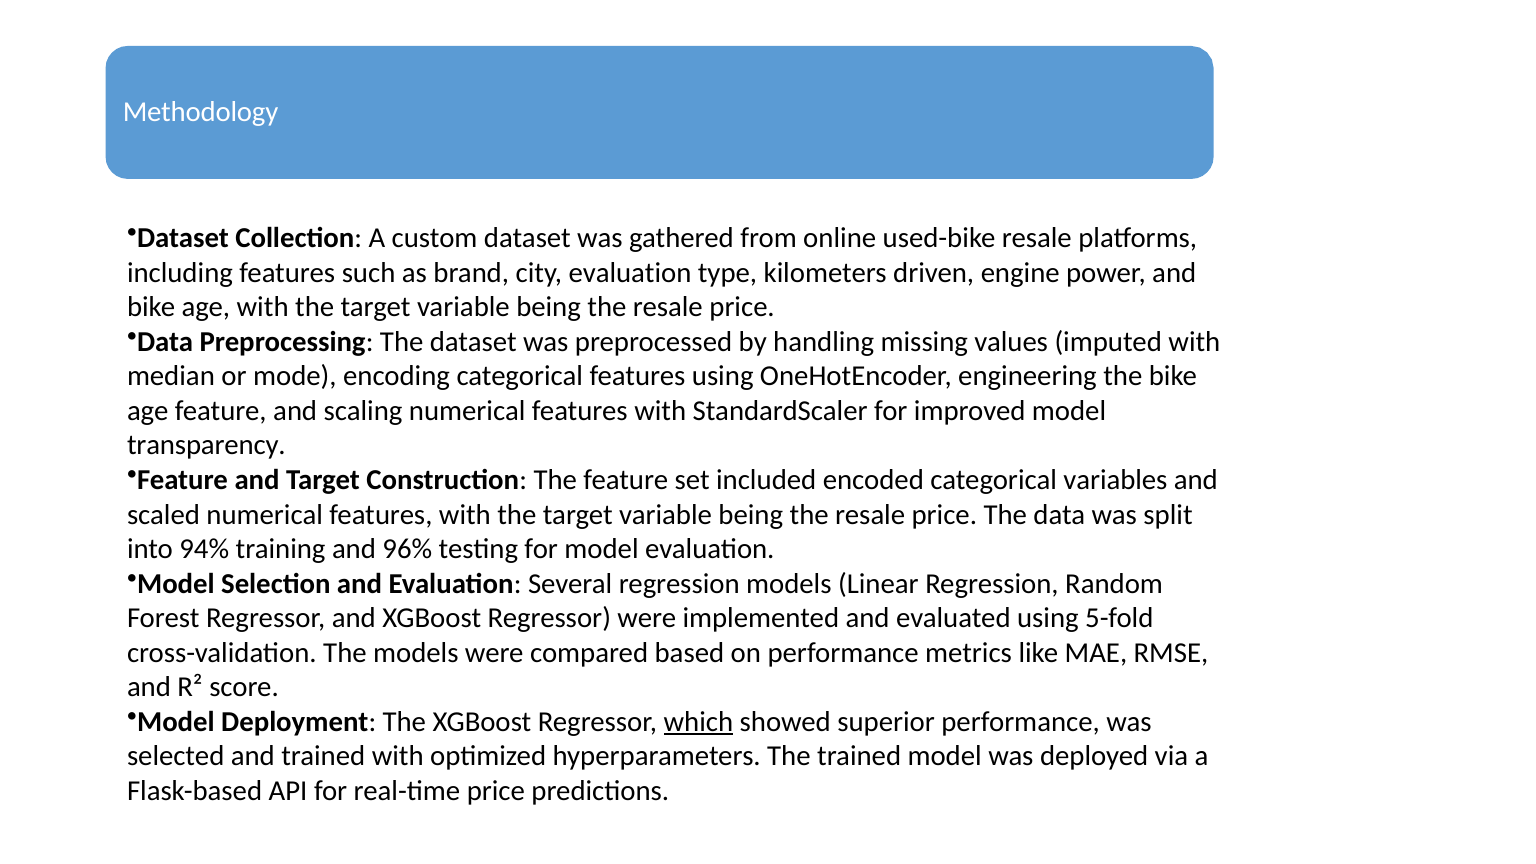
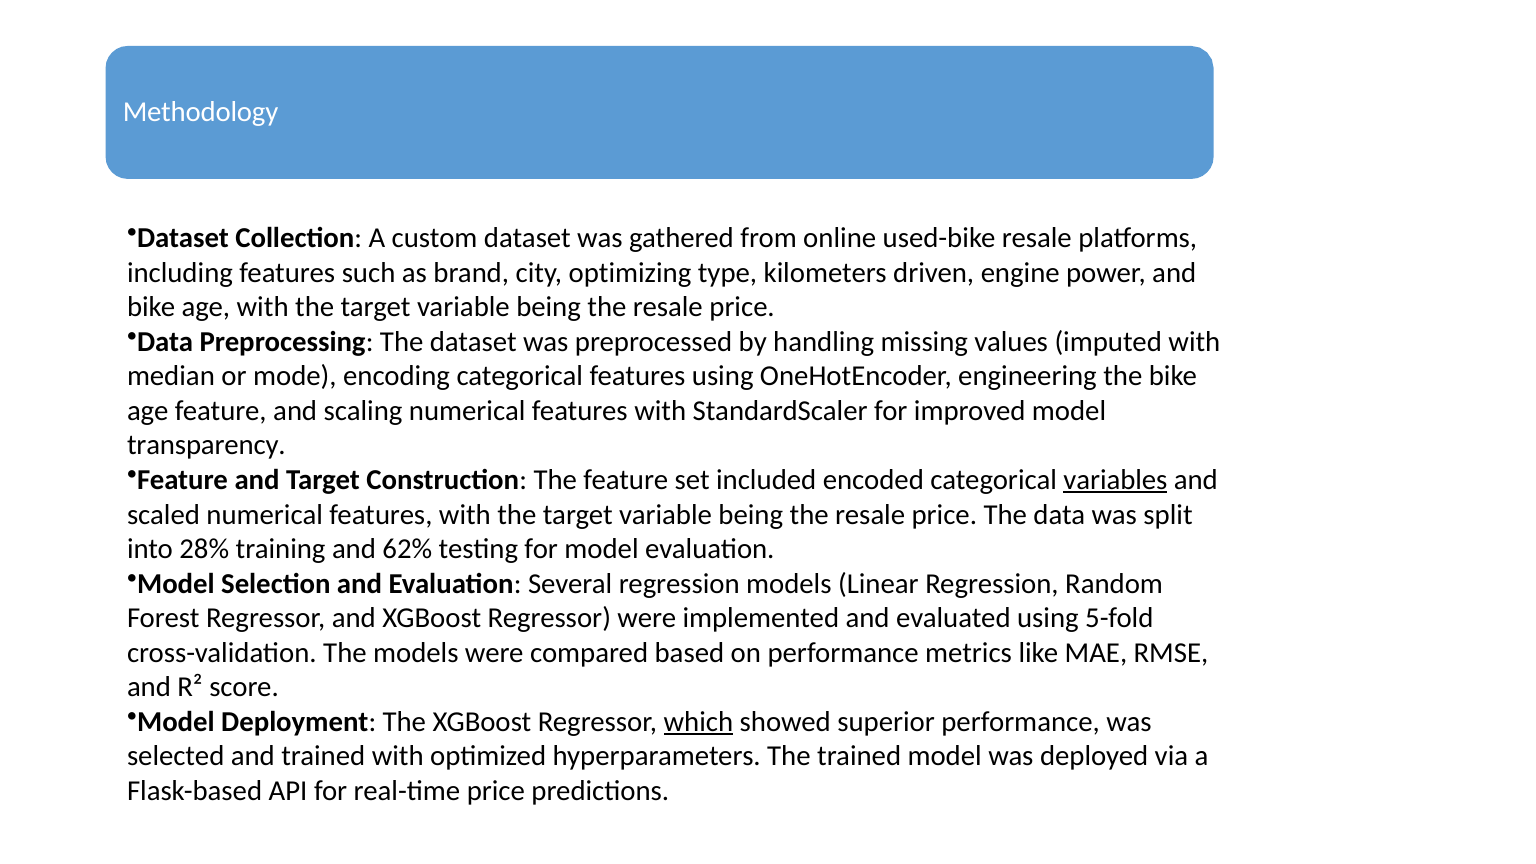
city evaluation: evaluation -> optimizing (630, 273)
variables underline: none -> present (1115, 480)
94%: 94% -> 28% (204, 549)
96%: 96% -> 62% (407, 549)
